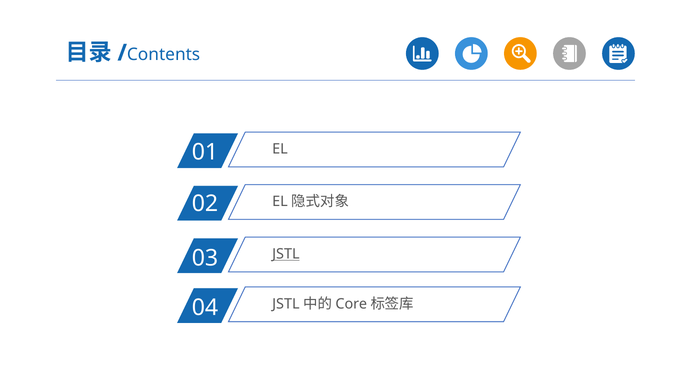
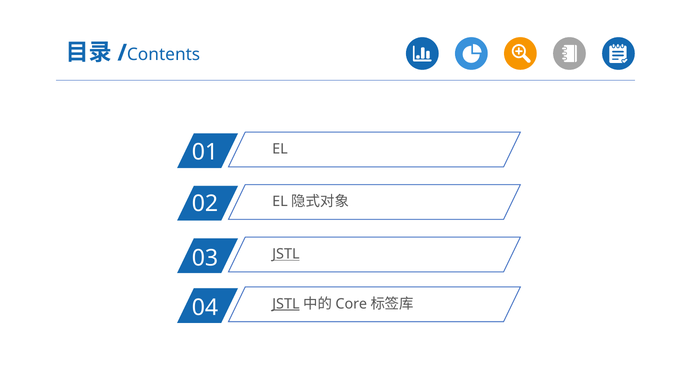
JSTL underline: none -> present (286, 304)
